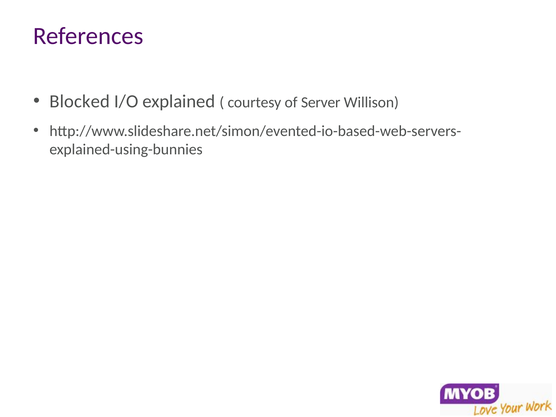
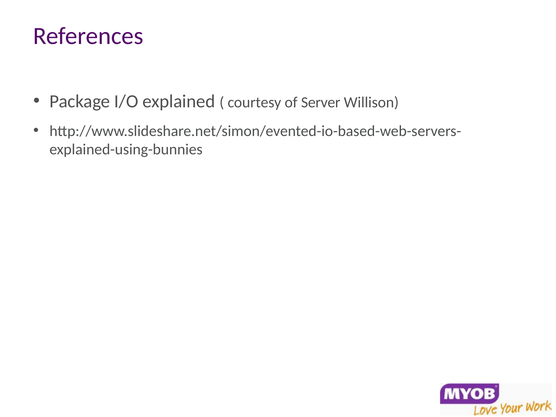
Blocked: Blocked -> Package (80, 101)
